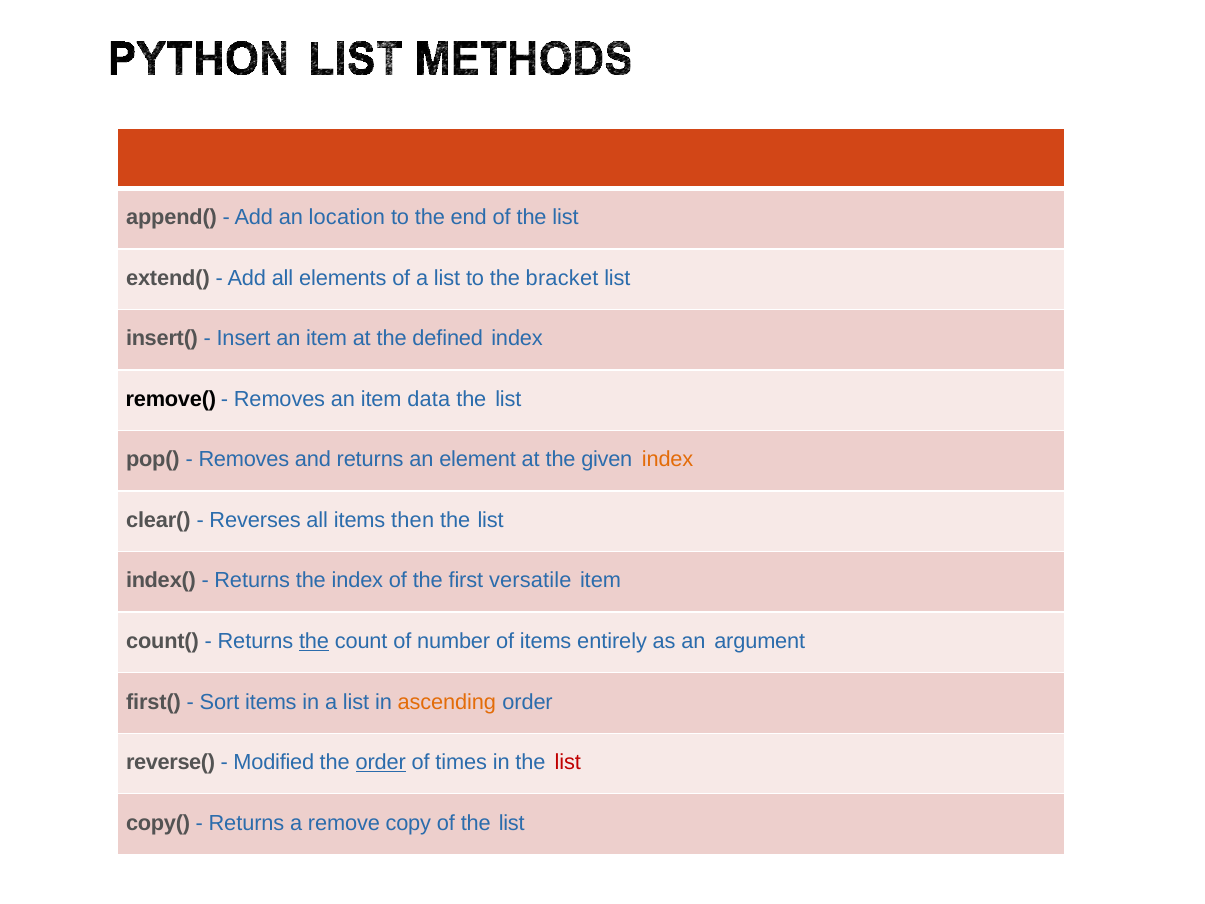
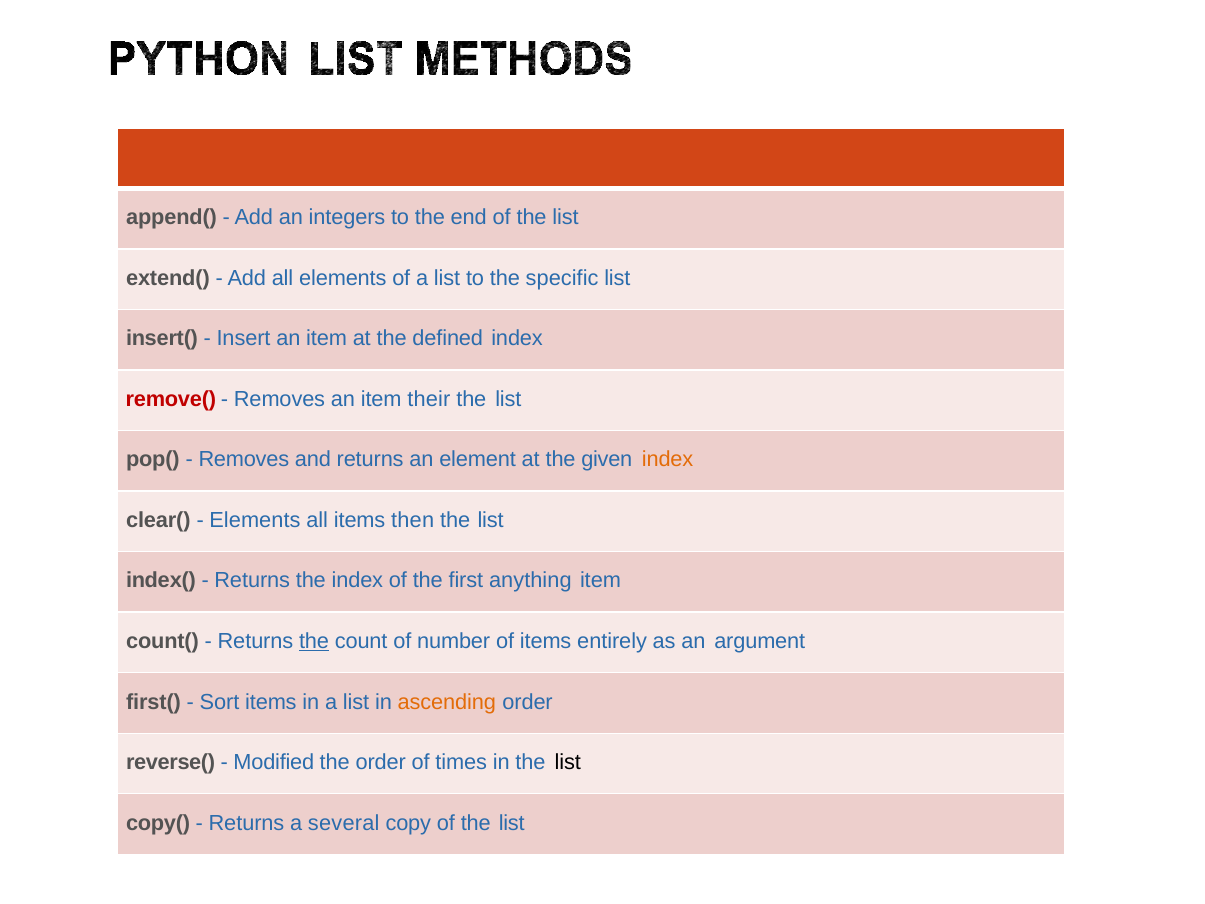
location: location -> integers (347, 217)
bracket: bracket -> specific (562, 278)
remove( colour: black -> red (171, 399)
data: data -> their (429, 399)
Reverses: Reverses -> Elements (255, 520)
versatile: versatile -> anything (530, 580)
order underline: present -> none (381, 762)
list colour: red -> black (568, 762)
remove: remove -> several (344, 823)
